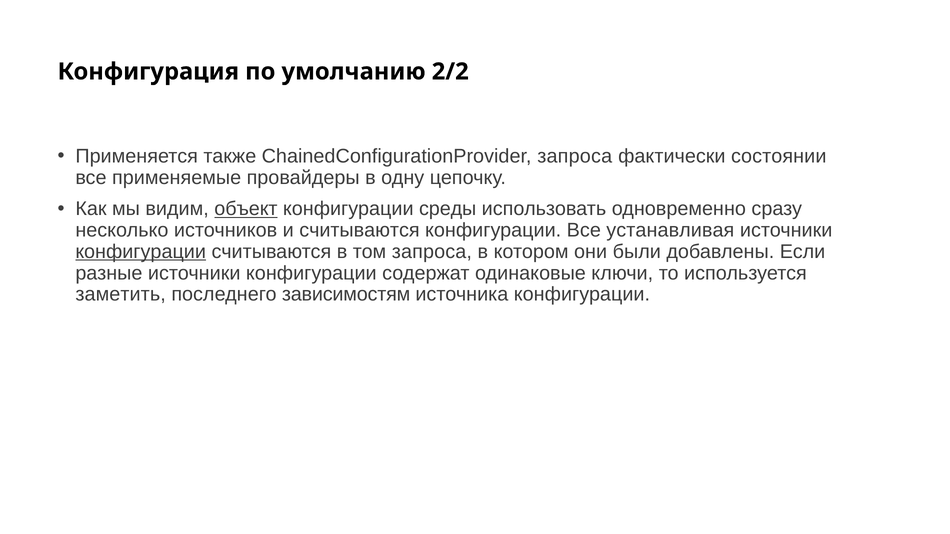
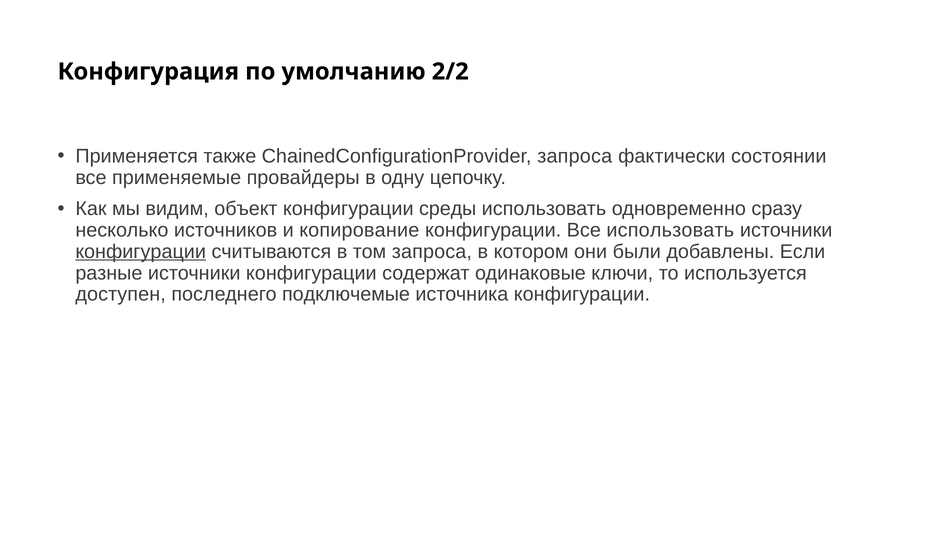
объект underline: present -> none (246, 209)
и считываются: считываются -> копирование (359, 230)
Все устанавливая: устанавливая -> использовать (670, 230)
заметить: заметить -> доступен (121, 295)
зависимостям: зависимостям -> подключемые (346, 295)
